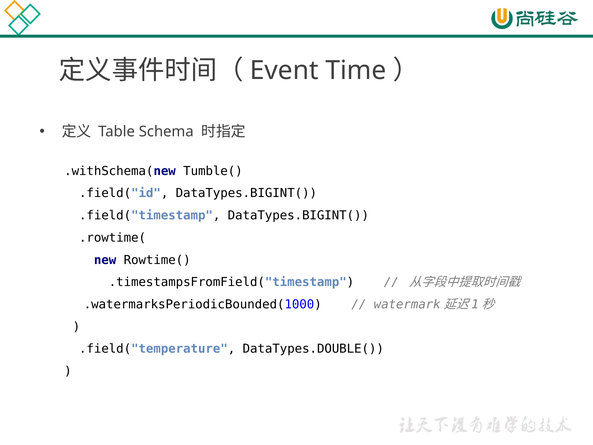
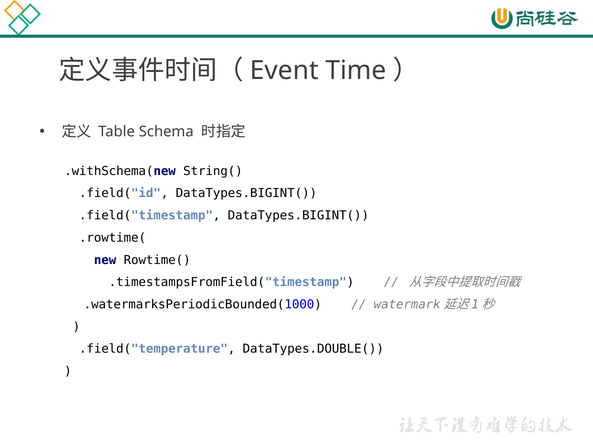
Tumble(: Tumble( -> String( (213, 171)
